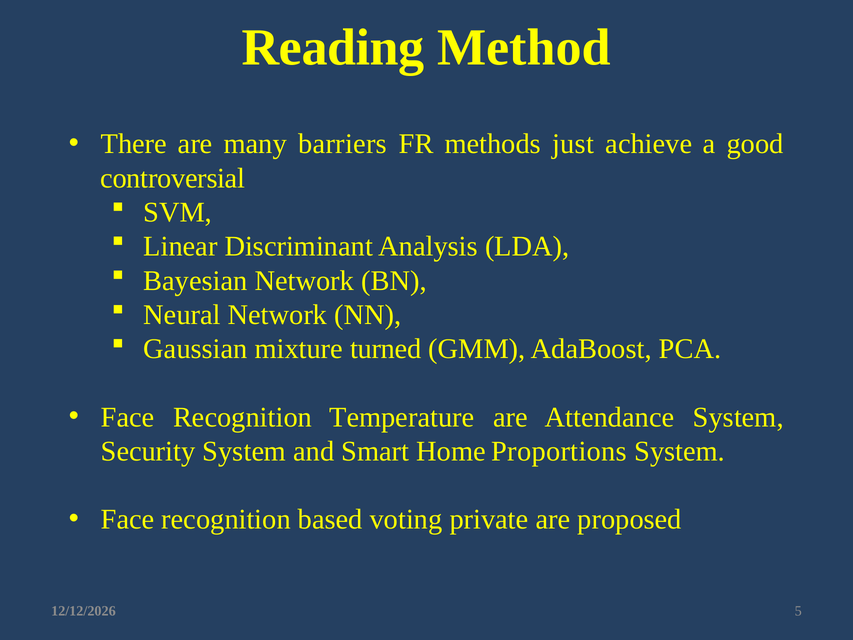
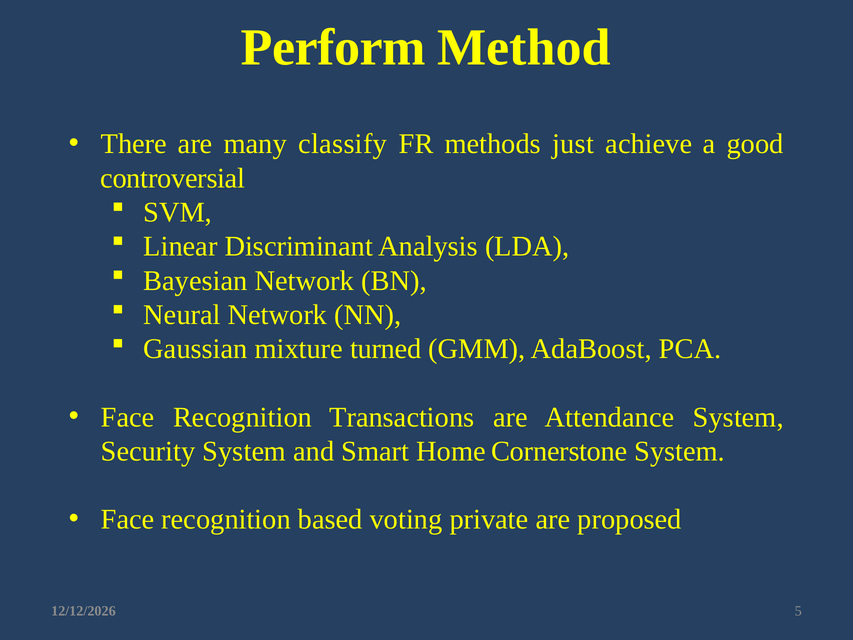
Reading: Reading -> Perform (333, 48)
barriers: barriers -> classify (343, 144)
Temperature: Temperature -> Transactions (402, 417)
Proportions: Proportions -> Cornerstone (559, 451)
